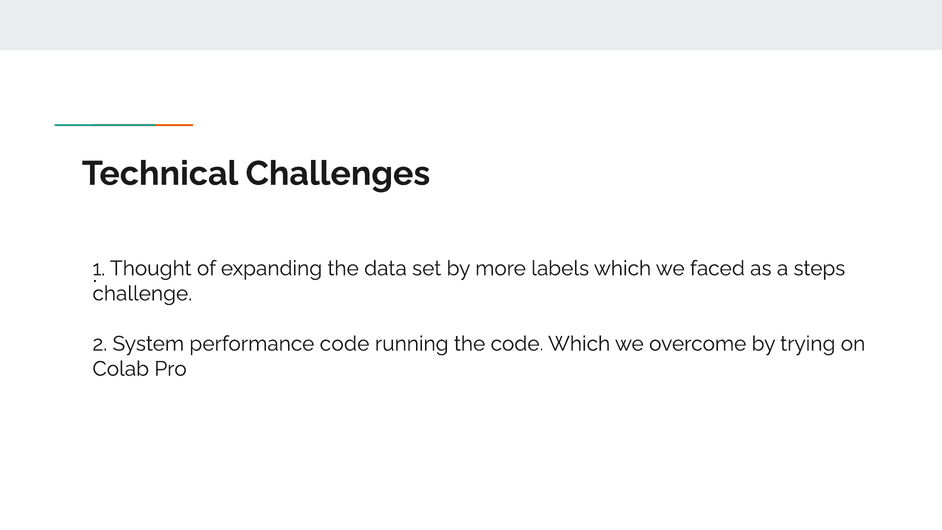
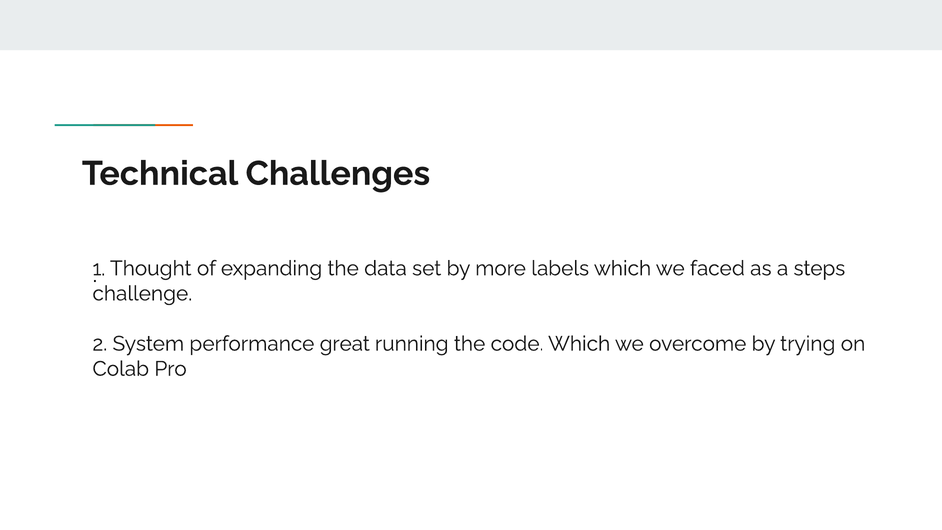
performance code: code -> great (345, 344)
